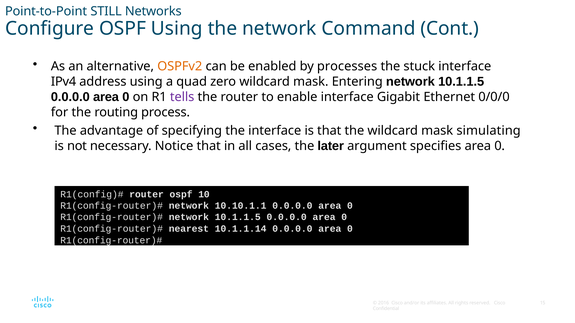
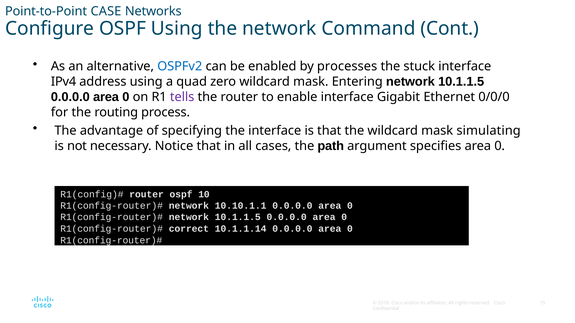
STILL: STILL -> CASE (106, 11)
OSPFv2 colour: orange -> blue (180, 66)
later: later -> path (331, 146)
nearest: nearest -> correct (189, 229)
